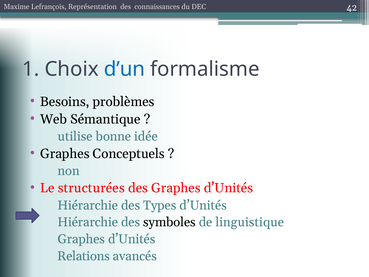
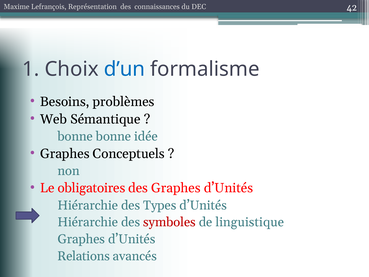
utilise: utilise -> bonne (75, 136)
structurées: structurées -> obligatoires (91, 188)
symboles colour: black -> red (169, 222)
